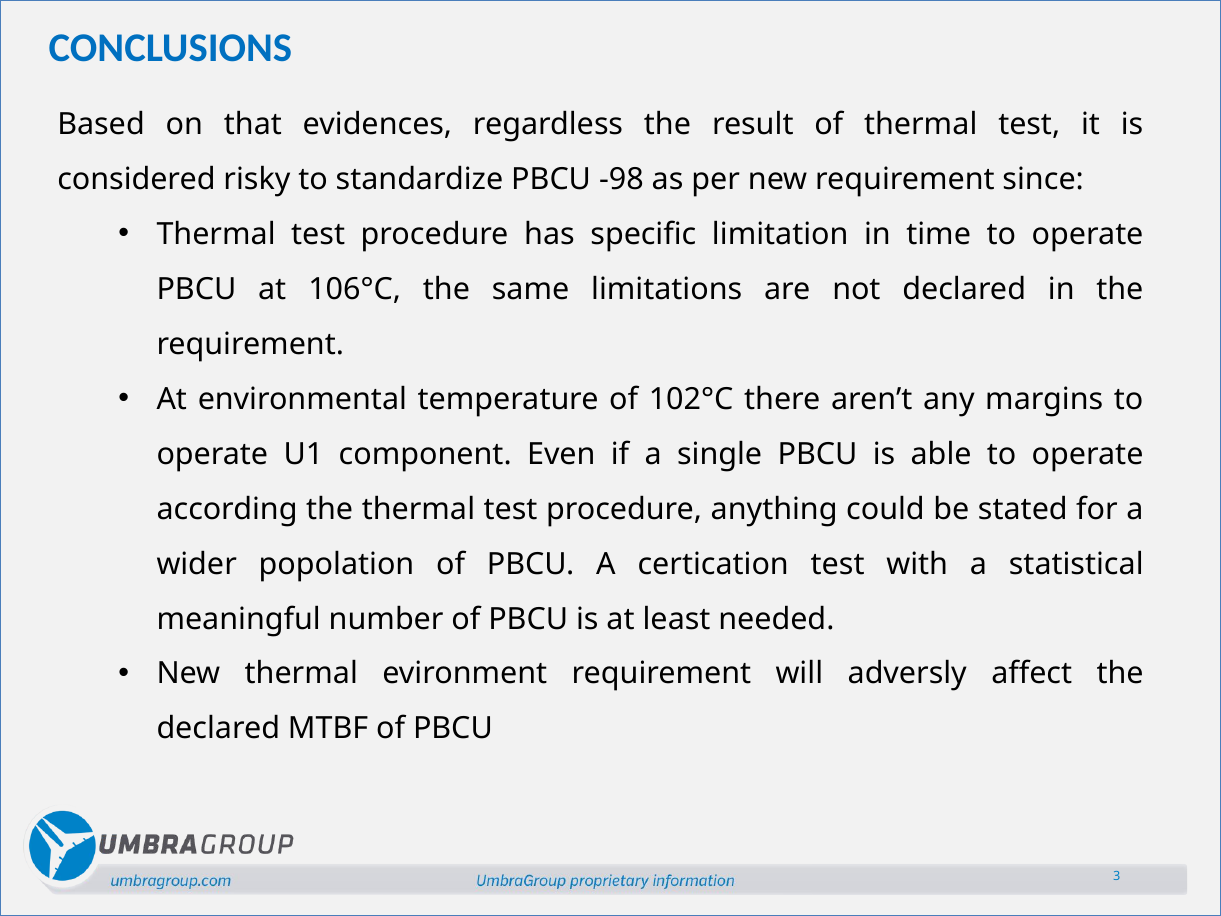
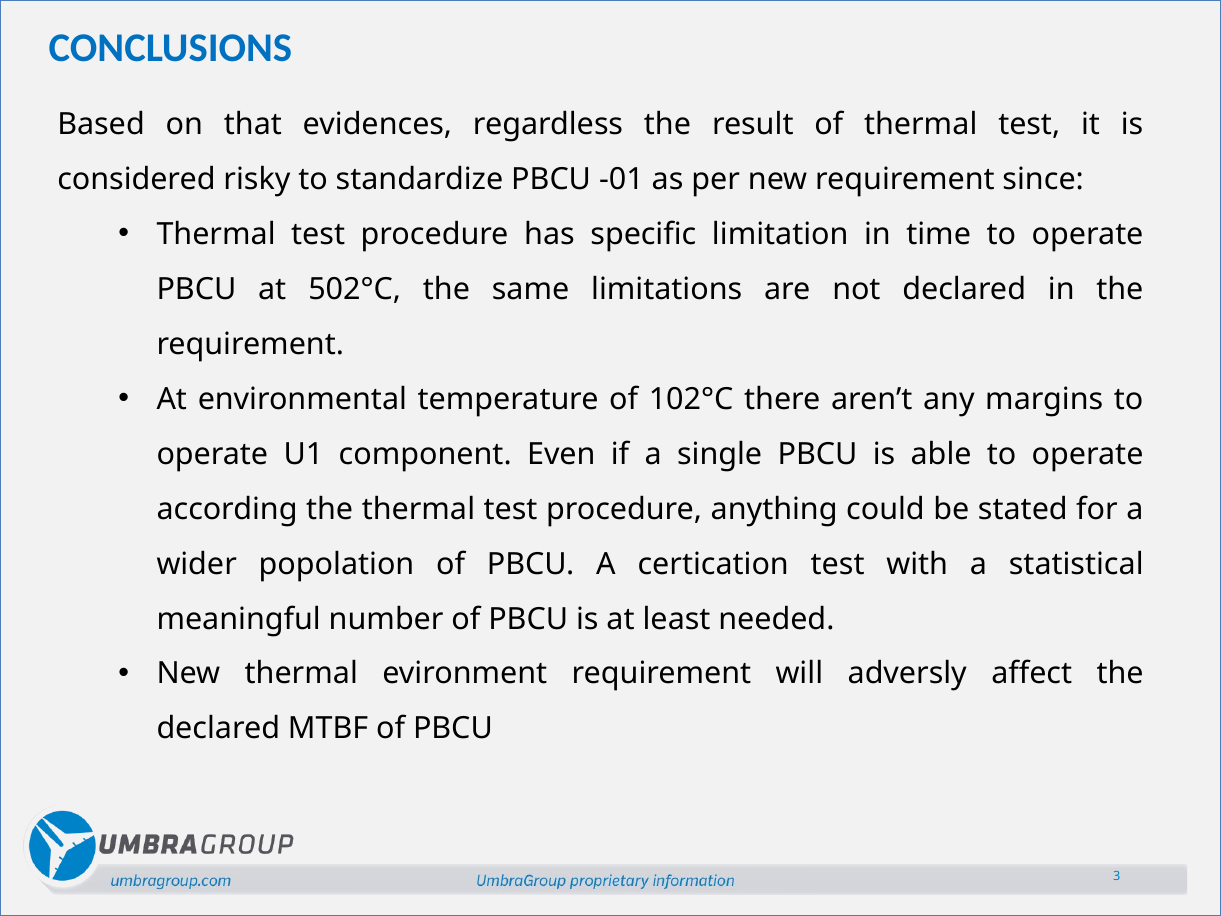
-98: -98 -> -01 (621, 179)
106°C: 106°C -> 502°C (355, 289)
